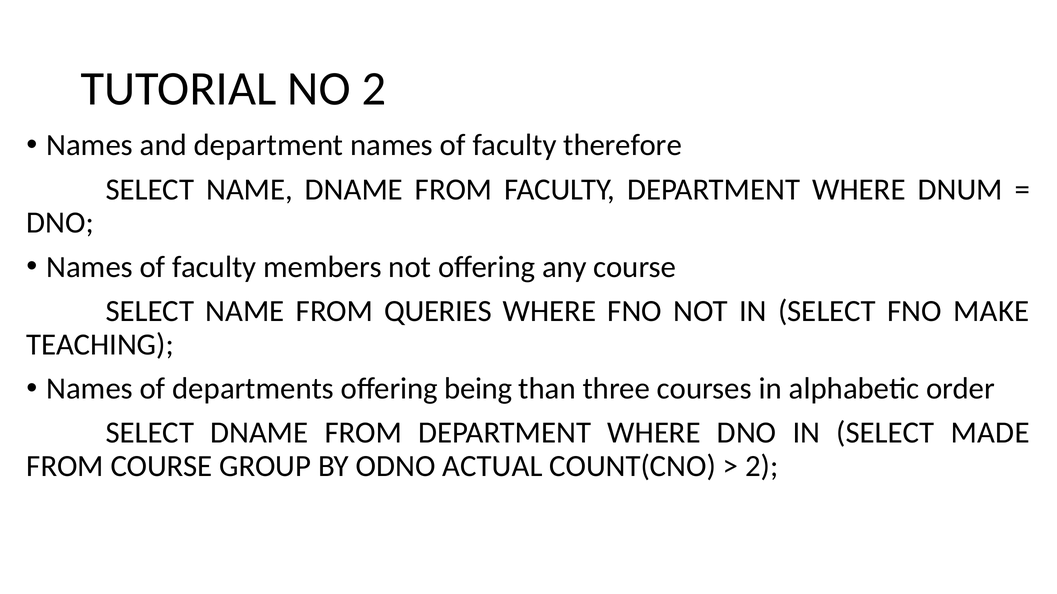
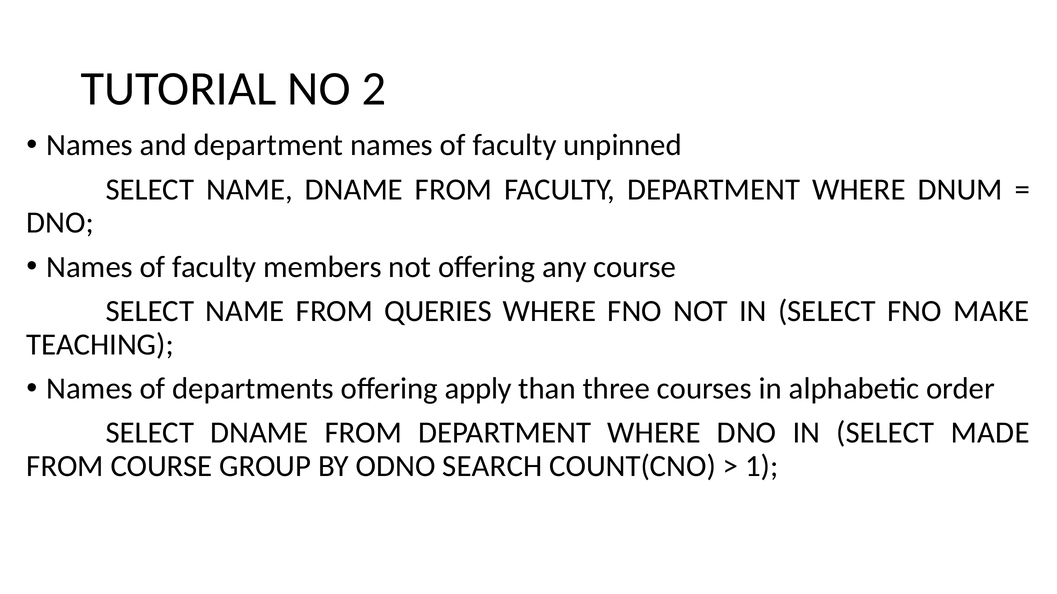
therefore: therefore -> unpinned (623, 145)
being: being -> apply (478, 389)
ACTUAL: ACTUAL -> SEARCH (492, 466)
2: 2 -> 1 (762, 466)
